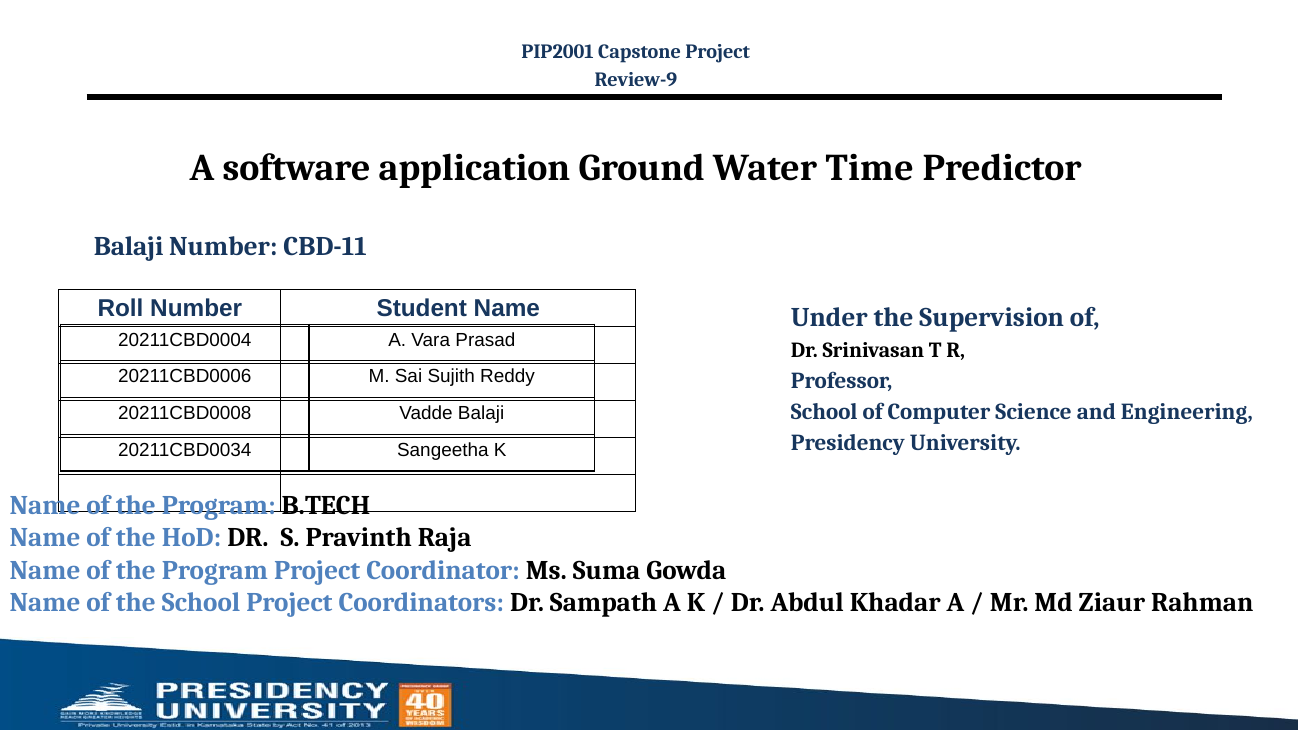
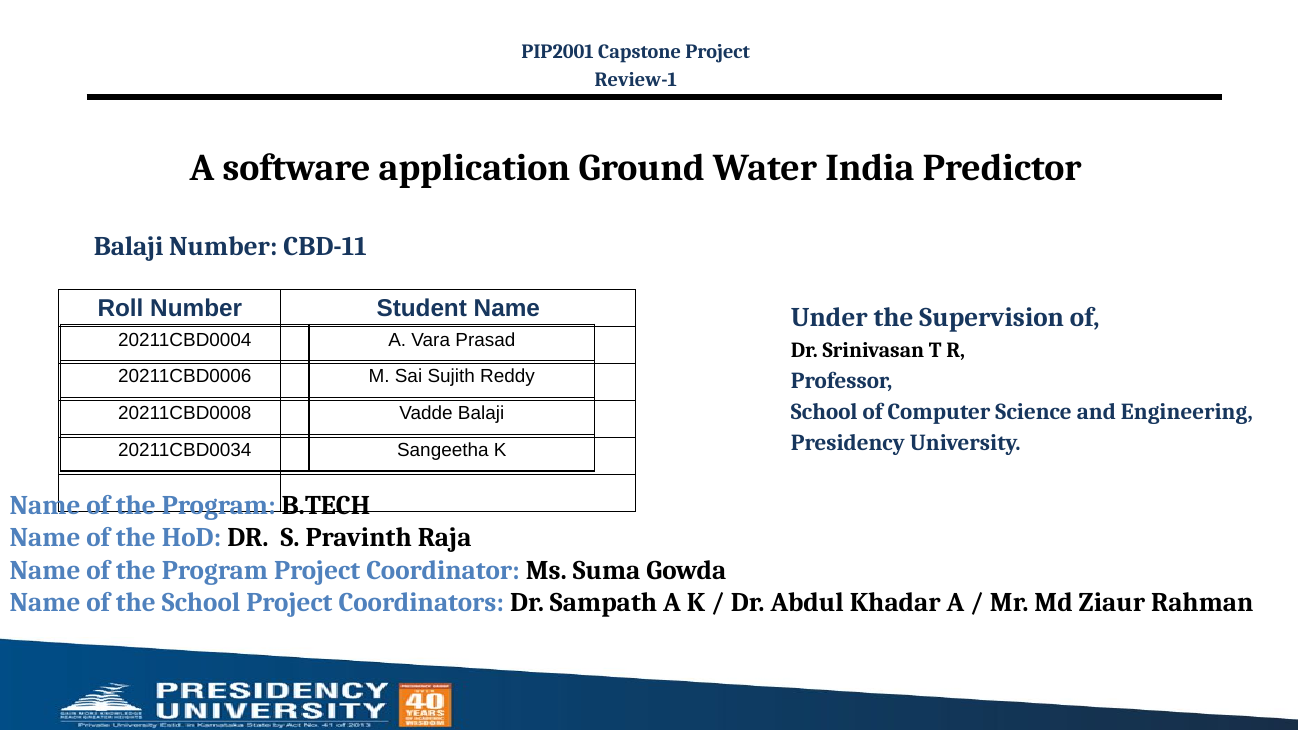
Review-9: Review-9 -> Review-1 (636, 80)
Time: Time -> India (870, 168)
